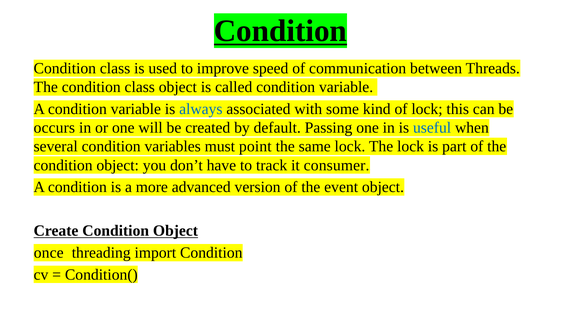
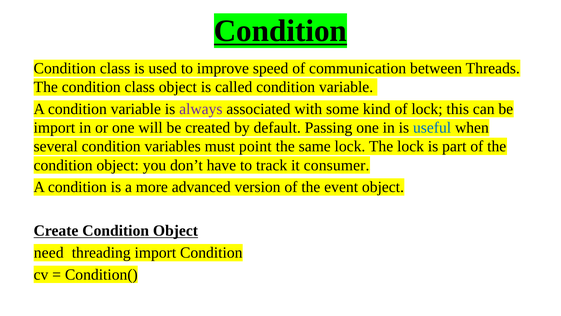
always colour: blue -> purple (201, 109)
occurs: occurs -> import (54, 128)
once: once -> need (49, 252)
